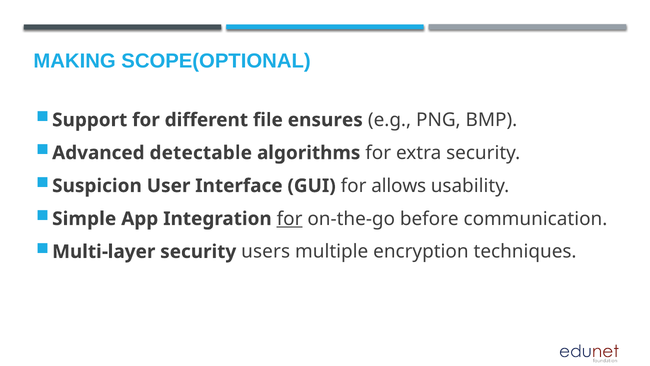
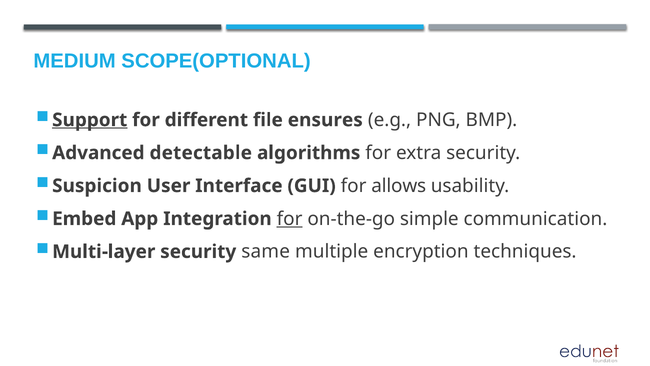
MAKING: MAKING -> MEDIUM (75, 61)
Support underline: none -> present (90, 120)
Simple: Simple -> Embed (84, 219)
before: before -> simple (429, 219)
users: users -> same (266, 251)
